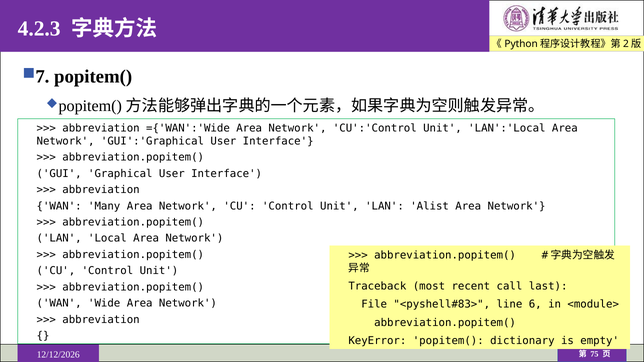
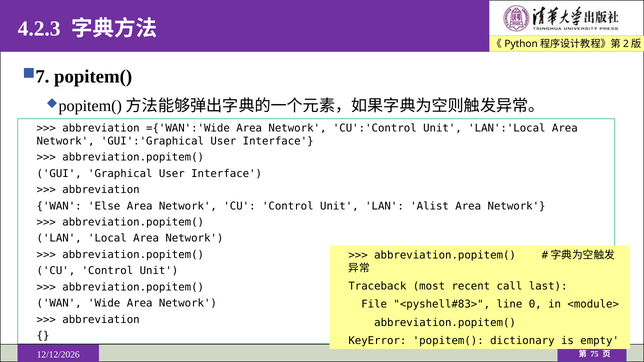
Many: Many -> Else (104, 206)
6: 6 -> 0 (535, 305)
